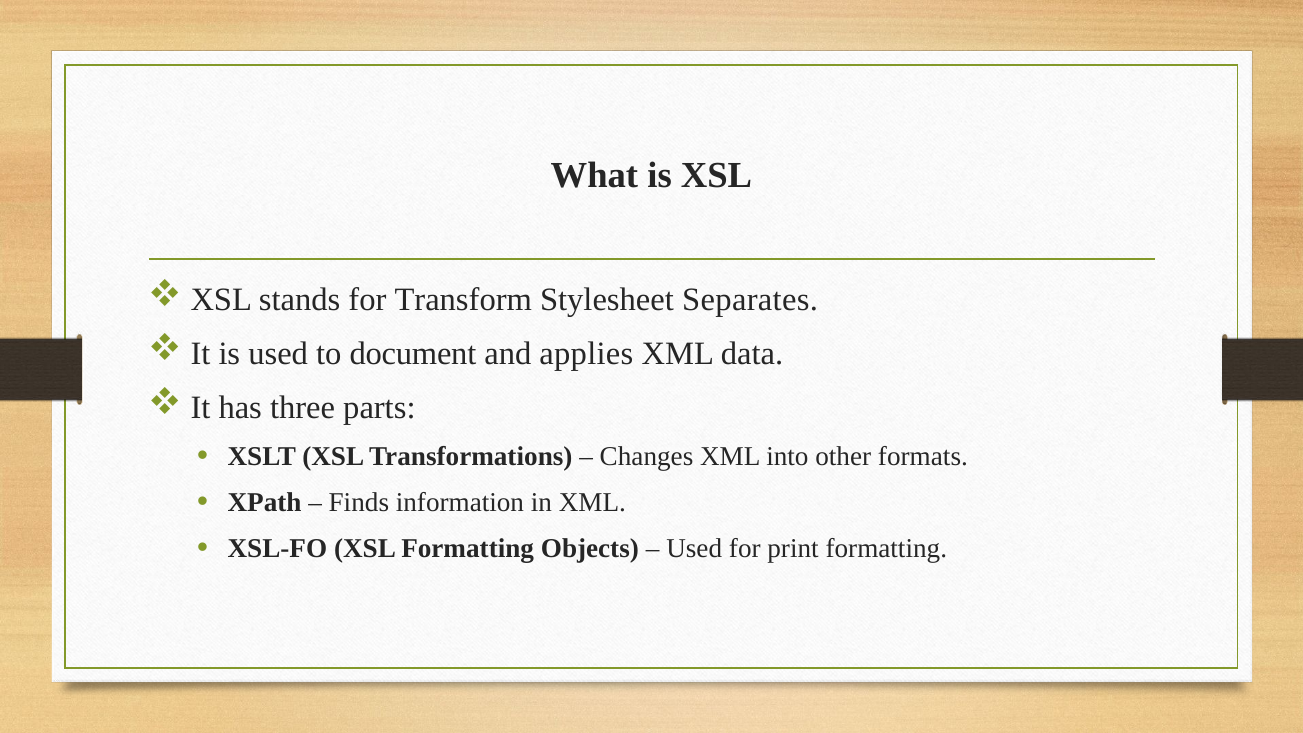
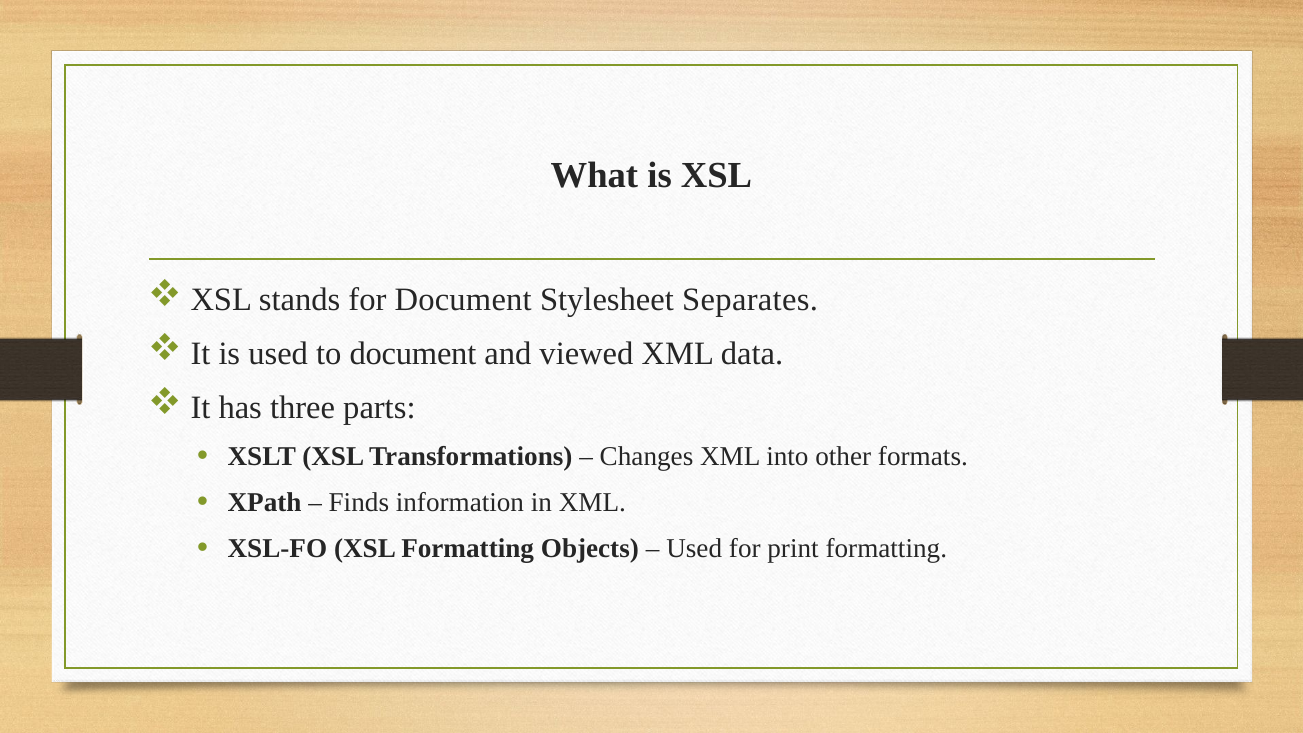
for Transform: Transform -> Document (463, 300)
applies: applies -> viewed (586, 354)
